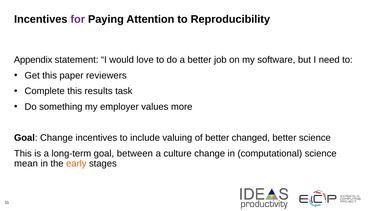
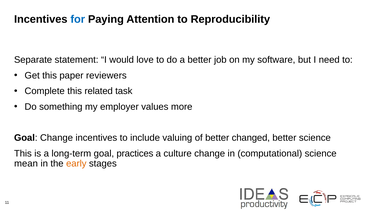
for colour: purple -> blue (78, 19)
Appendix: Appendix -> Separate (33, 60)
results: results -> related (99, 91)
between: between -> practices (135, 153)
